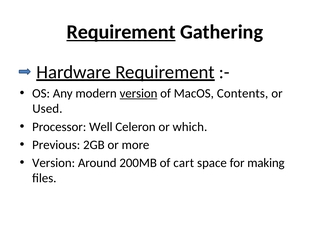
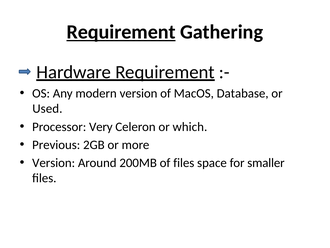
version underline: present -> none (139, 93)
Contents: Contents -> Database (243, 93)
Well: Well -> Very (101, 127)
of cart: cart -> files (184, 162)
making: making -> smaller (266, 162)
